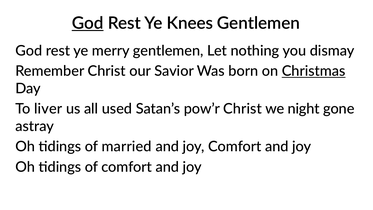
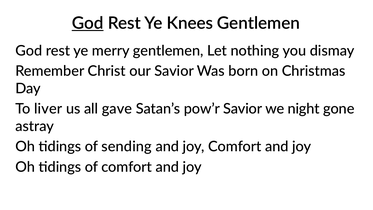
Christmas underline: present -> none (314, 71)
used: used -> gave (117, 109)
pow’r Christ: Christ -> Savior (243, 109)
married: married -> sending (127, 147)
